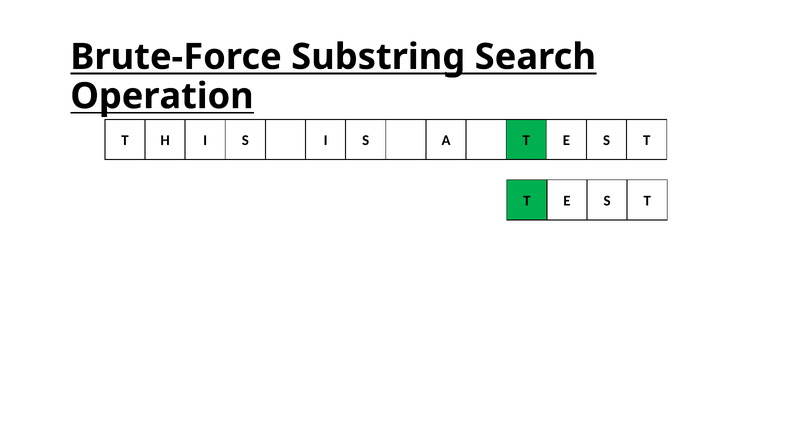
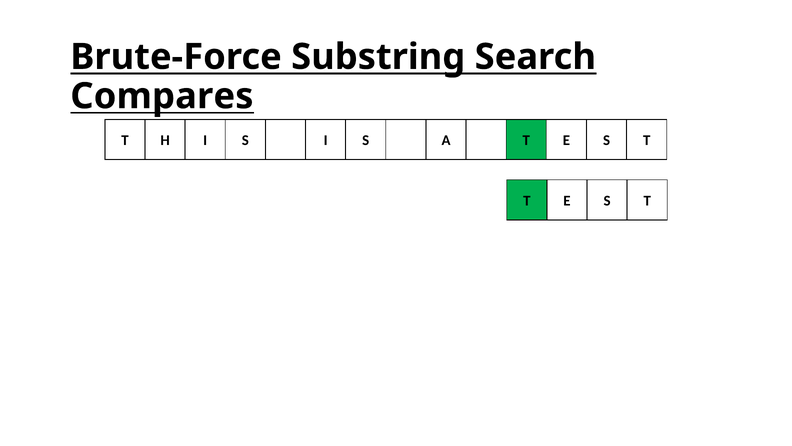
Operation: Operation -> Compares (162, 96)
